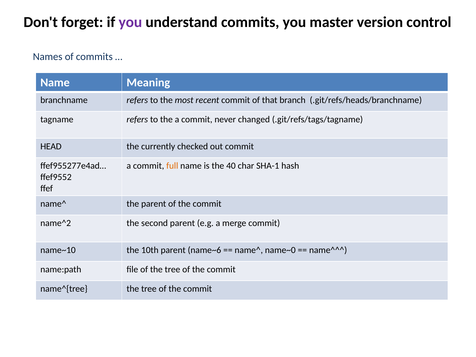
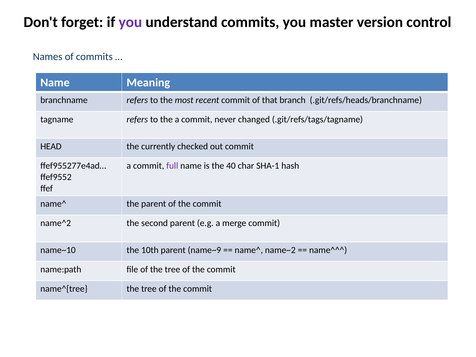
full colour: orange -> purple (172, 166)
name~6: name~6 -> name~9 (204, 250)
name~0: name~0 -> name~2 (280, 250)
